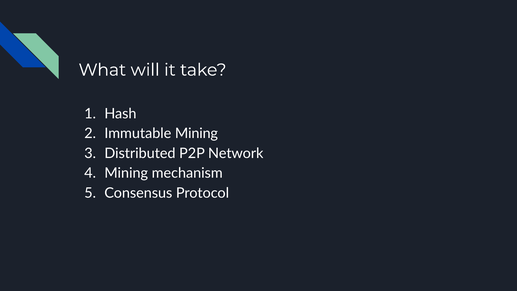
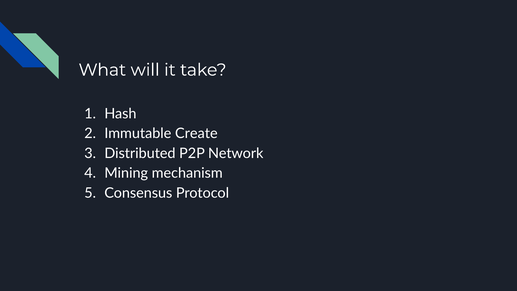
Immutable Mining: Mining -> Create (196, 133)
